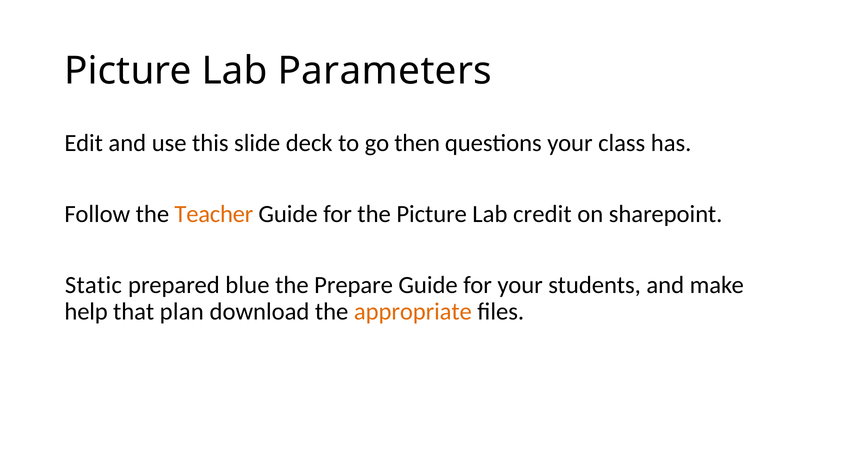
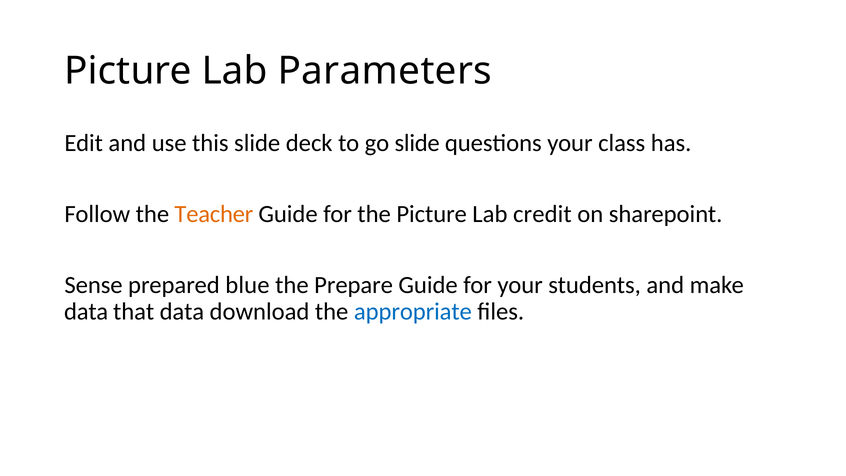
go then: then -> slide (417, 143)
Static: Static -> Sense (94, 285)
help: help -> data (86, 312)
that plan: plan -> data (182, 312)
appropriate colour: orange -> blue (413, 312)
